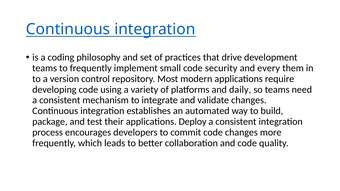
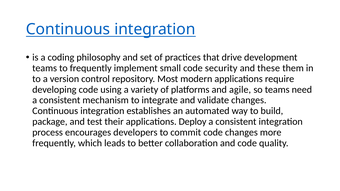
every: every -> these (269, 68)
daily: daily -> agile (240, 90)
